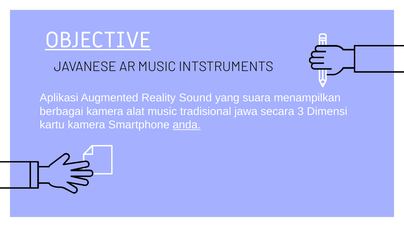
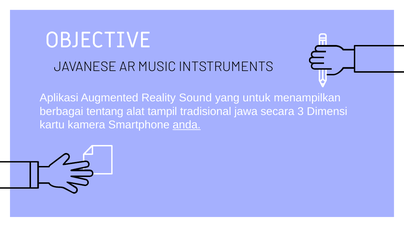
OBJECTIVE underline: present -> none (98, 40)
suara: suara -> untuk (257, 98)
berbagai kamera: kamera -> tentang (105, 111)
alat music: music -> tampil (162, 111)
